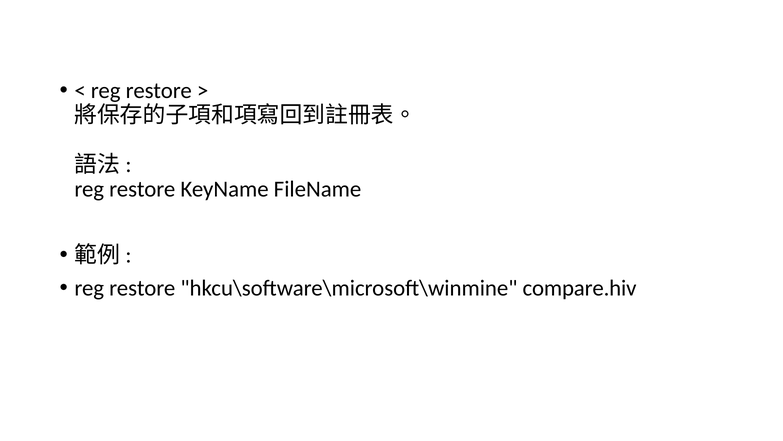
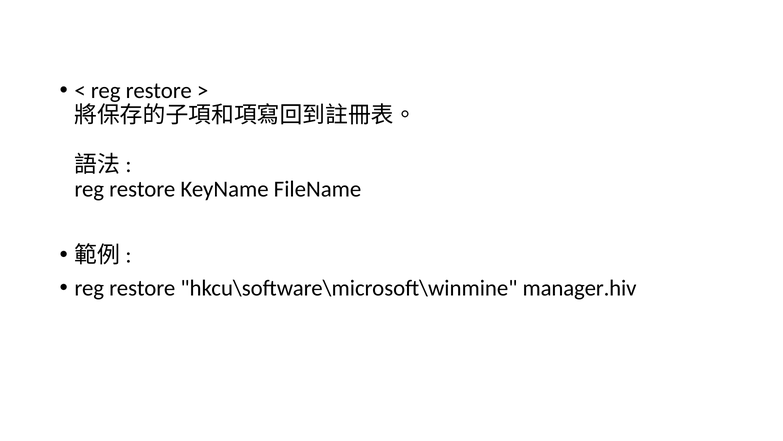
compare.hiv: compare.hiv -> manager.hiv (580, 288)
